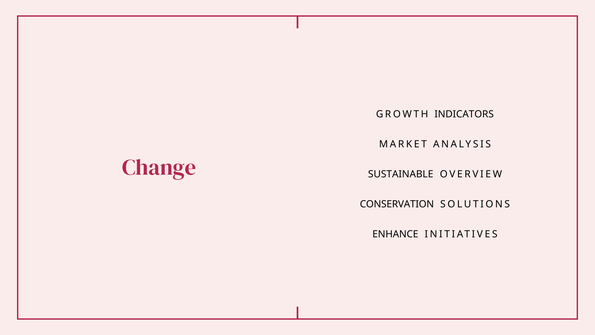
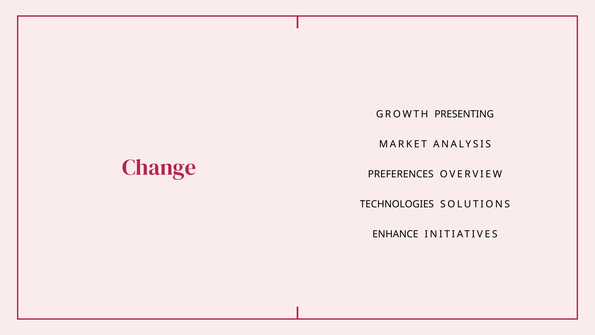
INDICATORS: INDICATORS -> PRESENTING (464, 114)
SUSTAINABLE: SUSTAINABLE -> PREFERENCES (401, 174)
CONSERVATION: CONSERVATION -> TECHNOLOGIES (397, 204)
